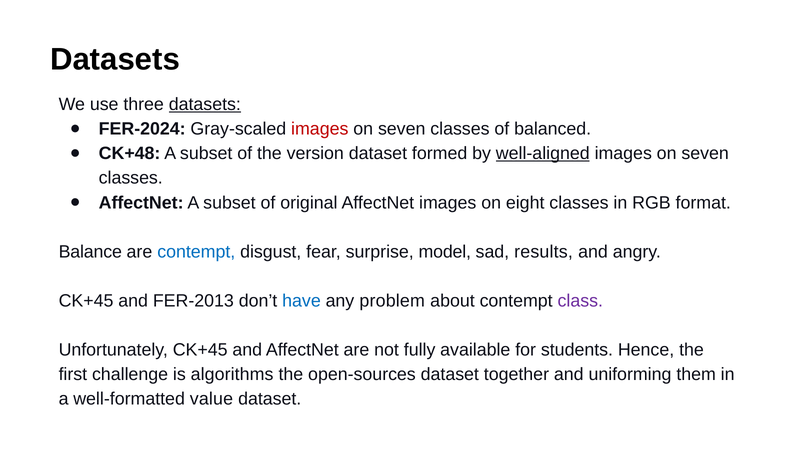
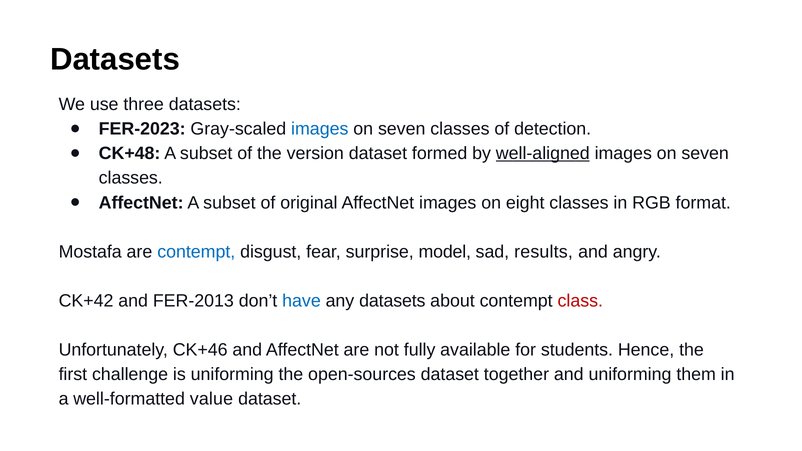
datasets underline: present -> none (205, 104)
FER-2024: FER-2024 -> FER-2023 (142, 129)
images colour: red -> blue (320, 129)
balanced: balanced -> detection (553, 129)
Balance: Balance -> Mostafa (90, 252)
CK+45: CK+45 -> CK+42 (86, 301)
any problem: problem -> datasets (392, 301)
class colour: purple -> red (580, 301)
Unfortunately CK+45: CK+45 -> CK+46 (200, 350)
is algorithms: algorithms -> uniforming (232, 375)
